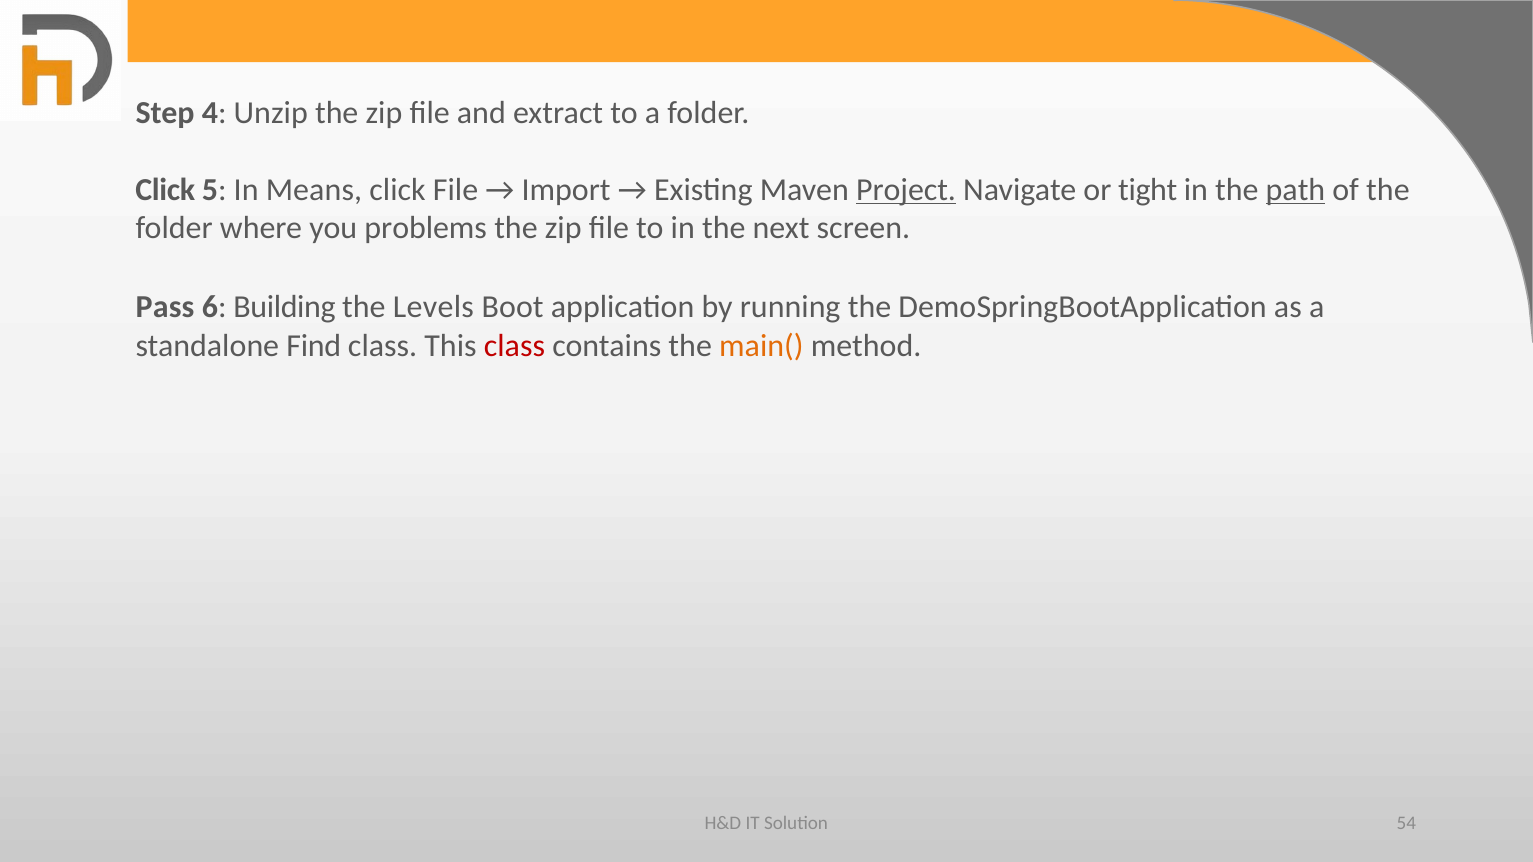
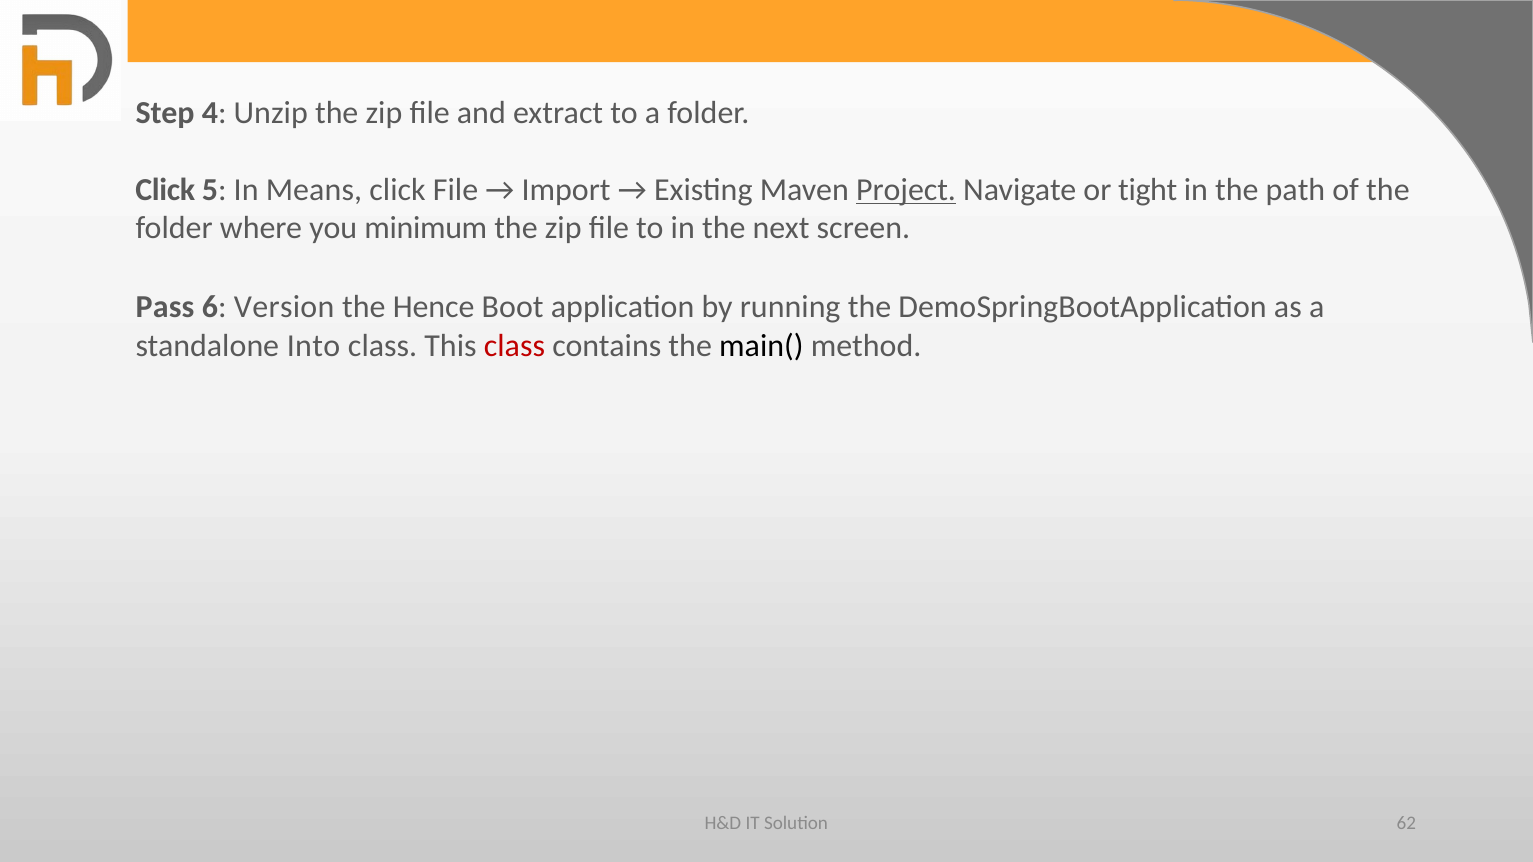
path underline: present -> none (1295, 190)
problems: problems -> minimum (426, 228)
Building: Building -> Version (284, 307)
Levels: Levels -> Hence (434, 307)
Find: Find -> Into (313, 346)
main( colour: orange -> black (761, 346)
54: 54 -> 62 (1406, 823)
